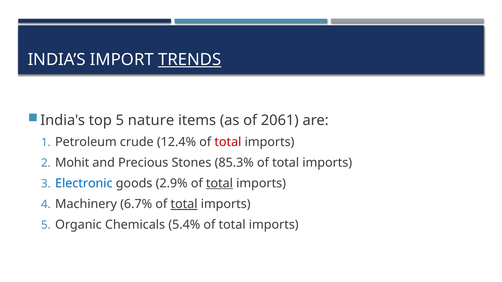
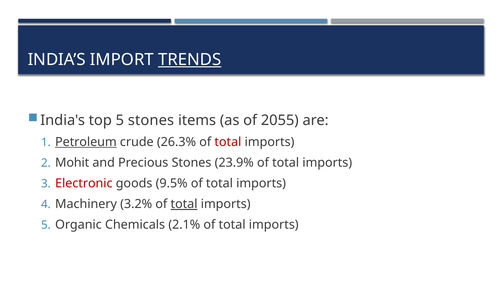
5 nature: nature -> stones (151, 120)
2061: 2061 -> 2055 (280, 120)
Petroleum underline: none -> present (86, 142)
12.4%: 12.4% -> 26.3% (176, 142)
85.3%: 85.3% -> 23.9% (234, 163)
Electronic colour: blue -> red (84, 184)
2.9%: 2.9% -> 9.5% (172, 184)
total underline: present -> none (219, 184)
6.7%: 6.7% -> 3.2% (136, 204)
5.4%: 5.4% -> 2.1% (184, 225)
